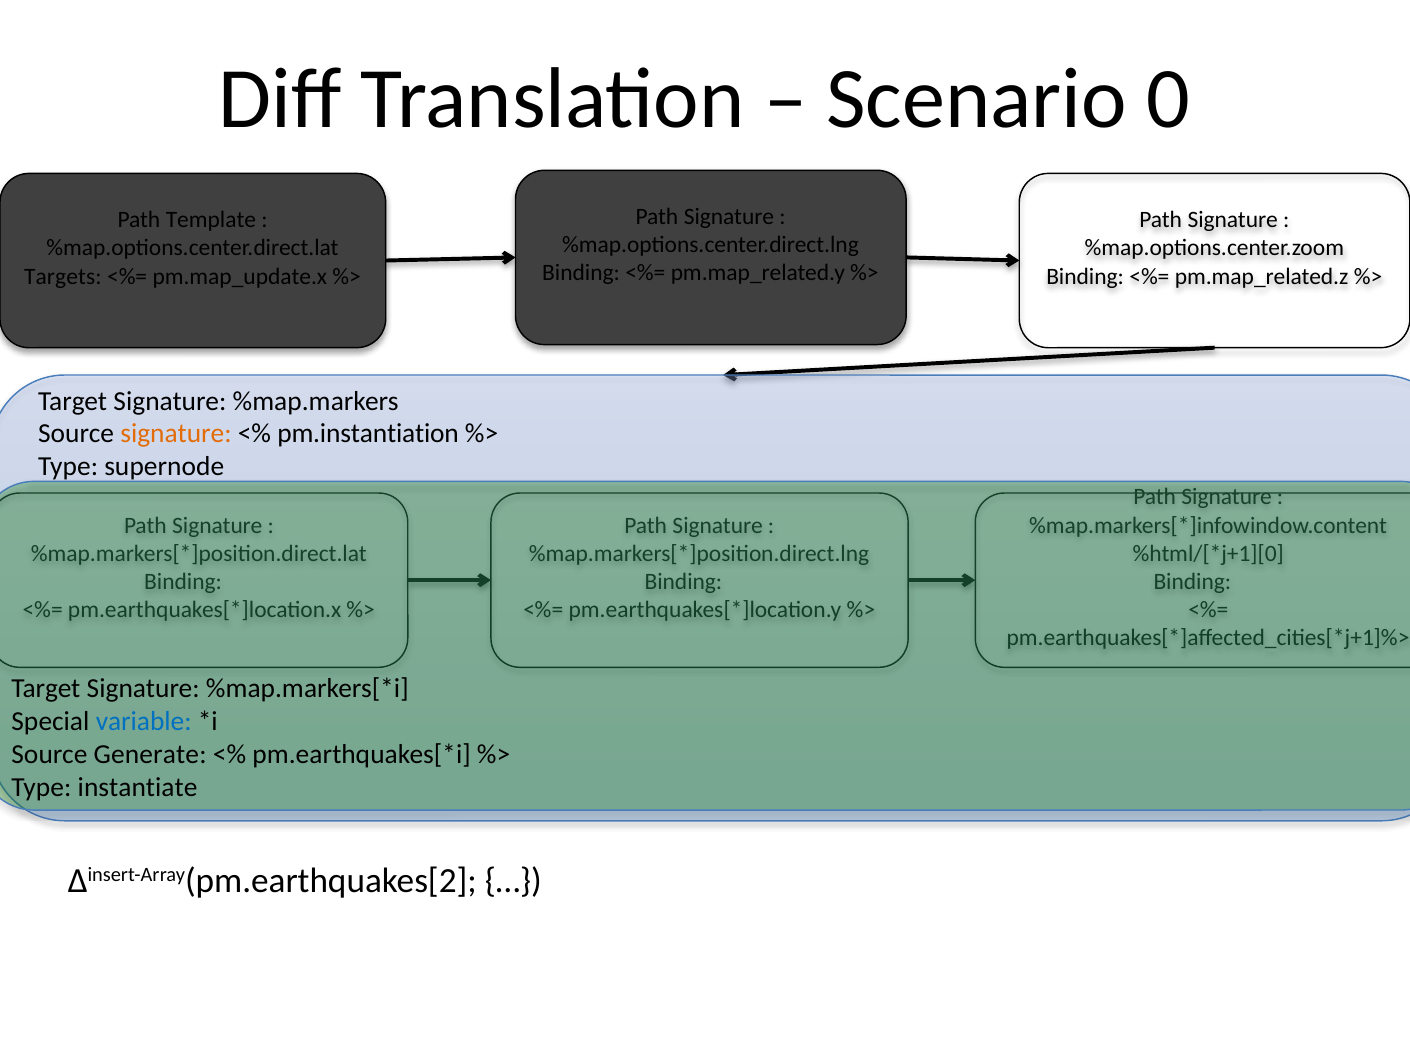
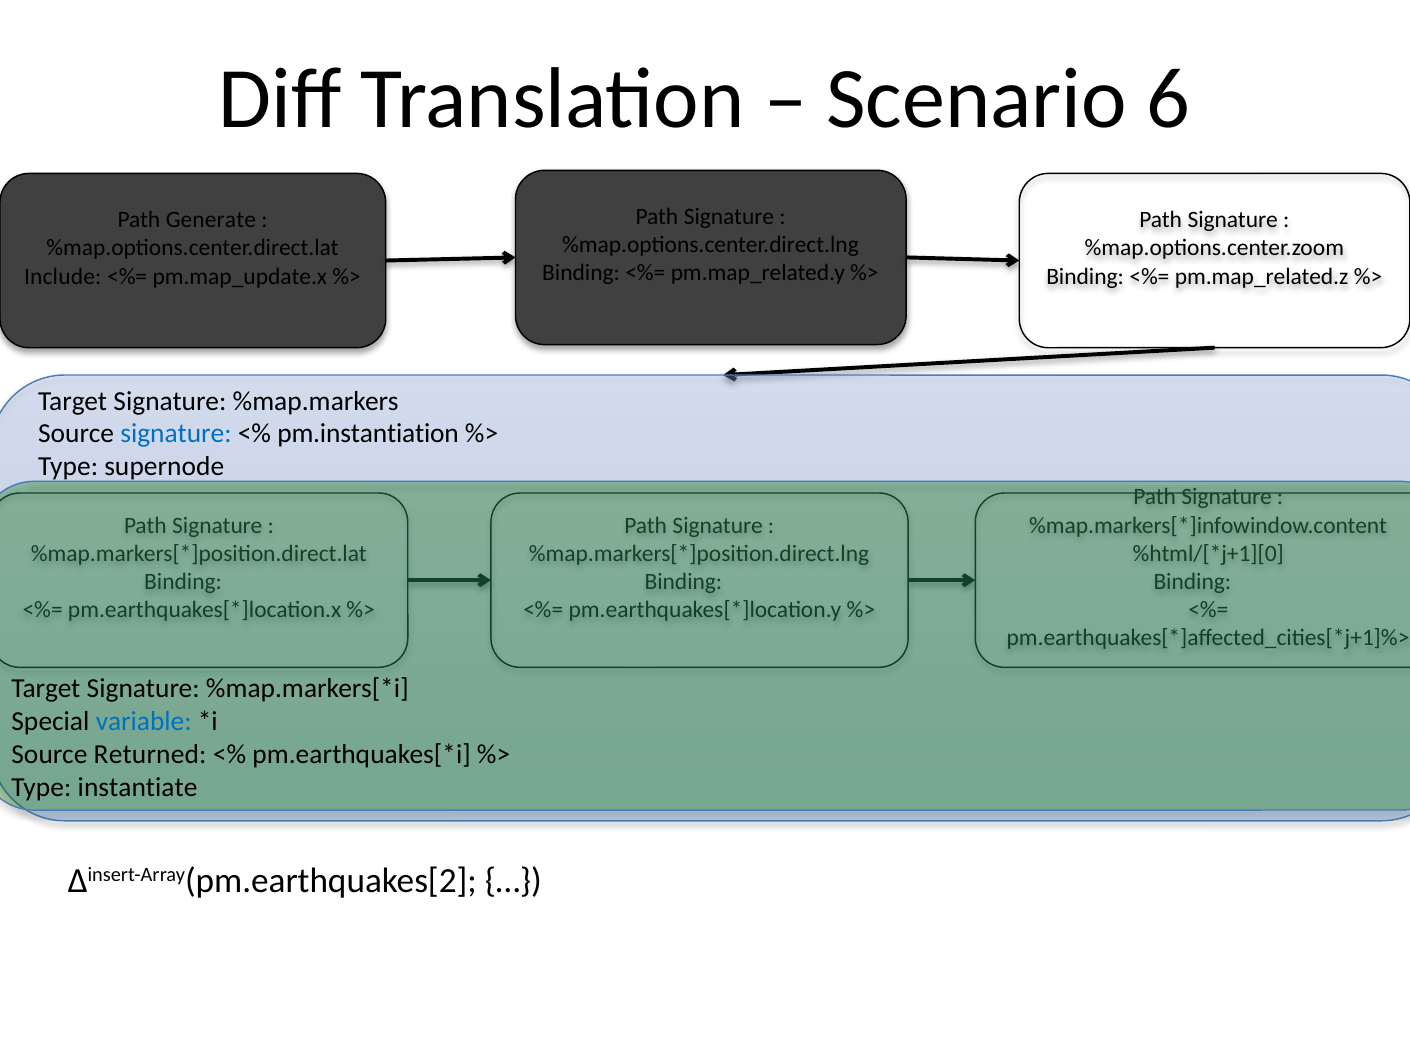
0: 0 -> 6 (1168, 99)
Template: Template -> Generate (211, 220)
Targets: Targets -> Include (63, 276)
signature colour: orange -> blue (176, 434)
Generate: Generate -> Returned (150, 754)
